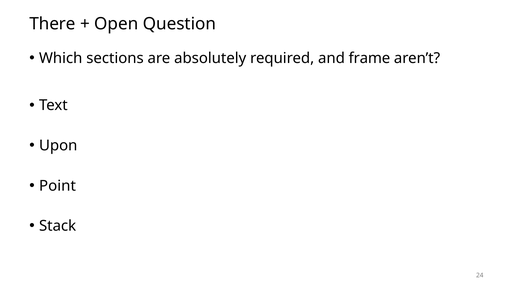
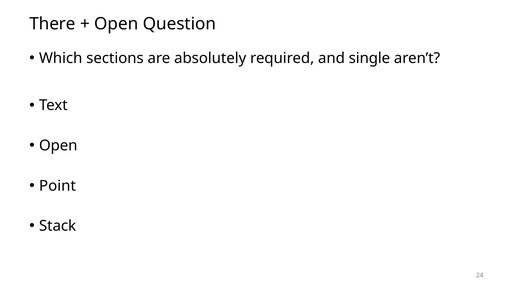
frame: frame -> single (369, 58)
Upon: Upon -> Open (58, 145)
